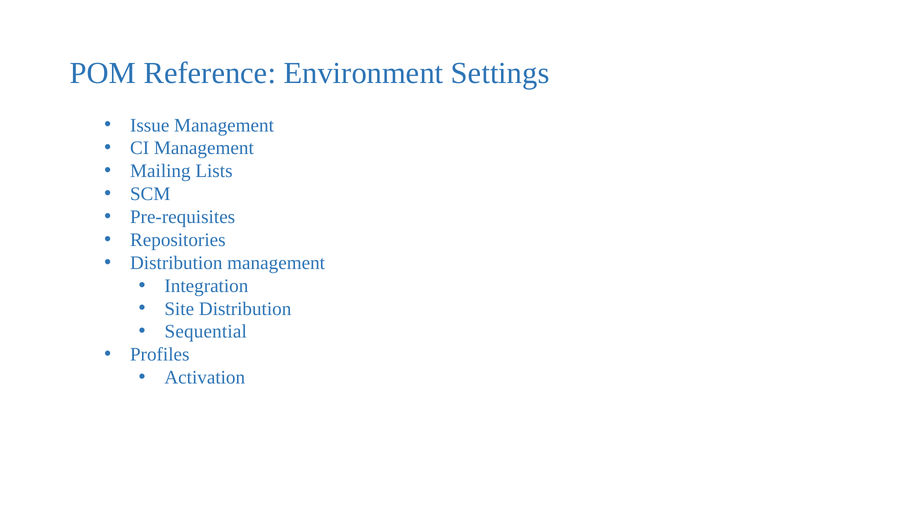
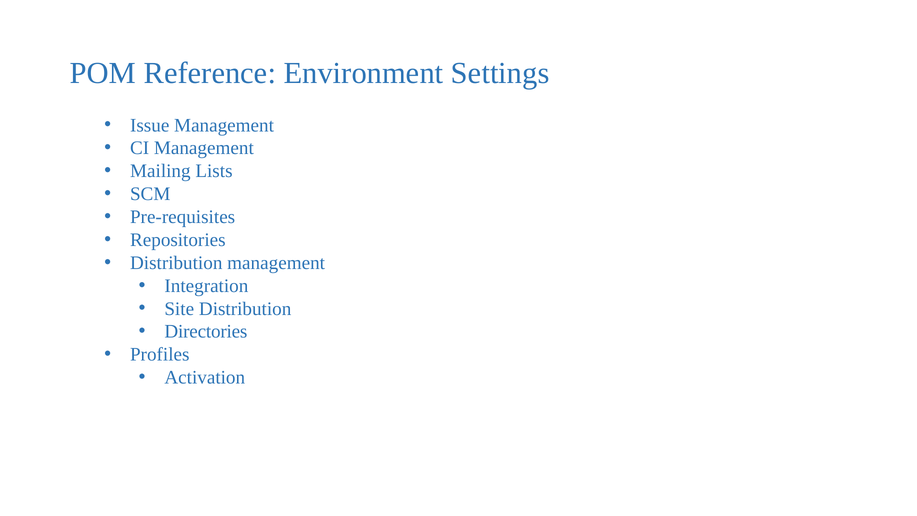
Sequential: Sequential -> Directories (206, 332)
